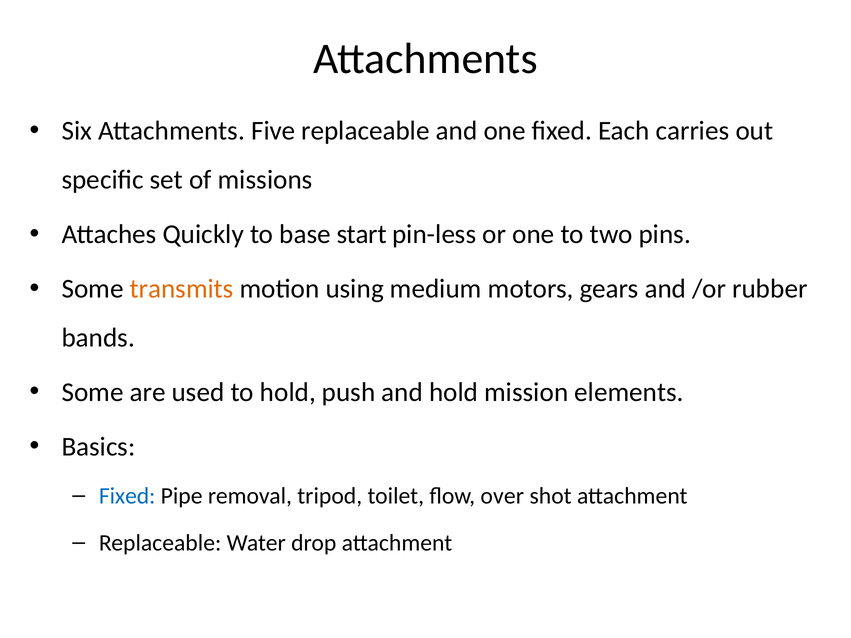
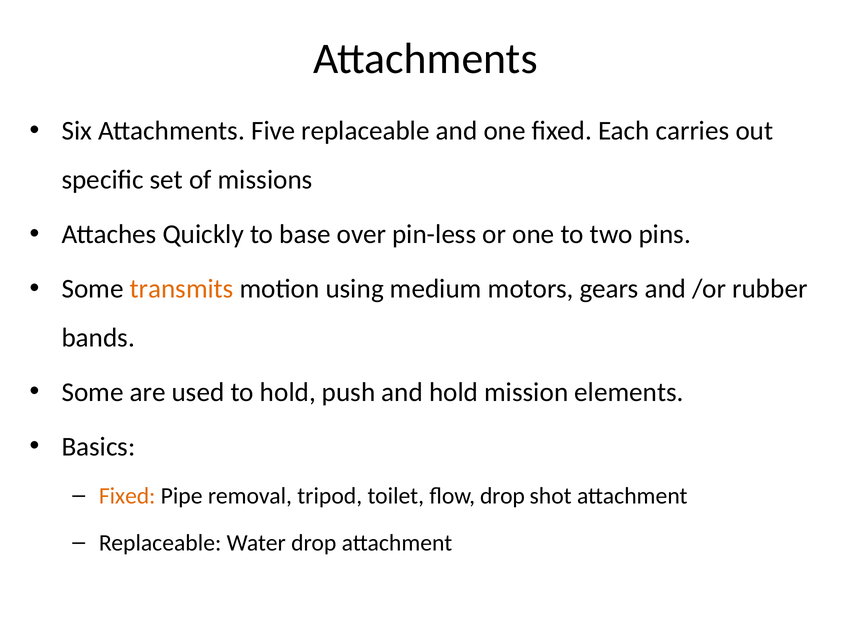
start: start -> over (362, 234)
Fixed colour: blue -> orange (127, 496)
flow over: over -> drop (502, 496)
